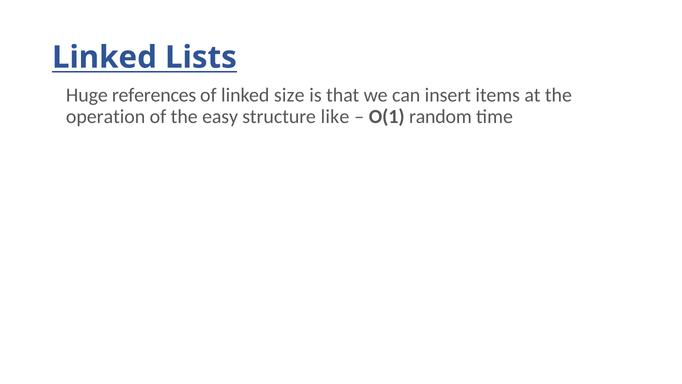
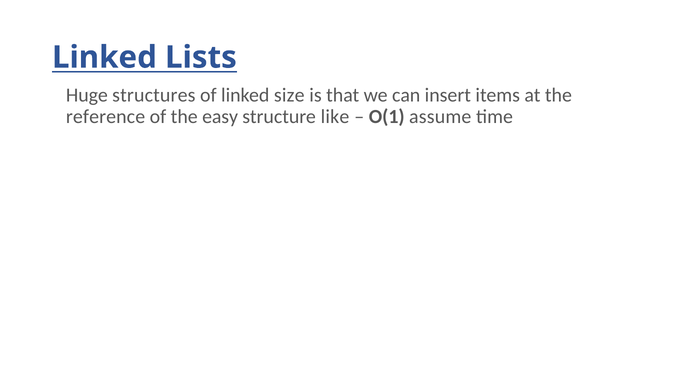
references: references -> structures (154, 95)
operation: operation -> reference (106, 116)
random: random -> assume (440, 116)
